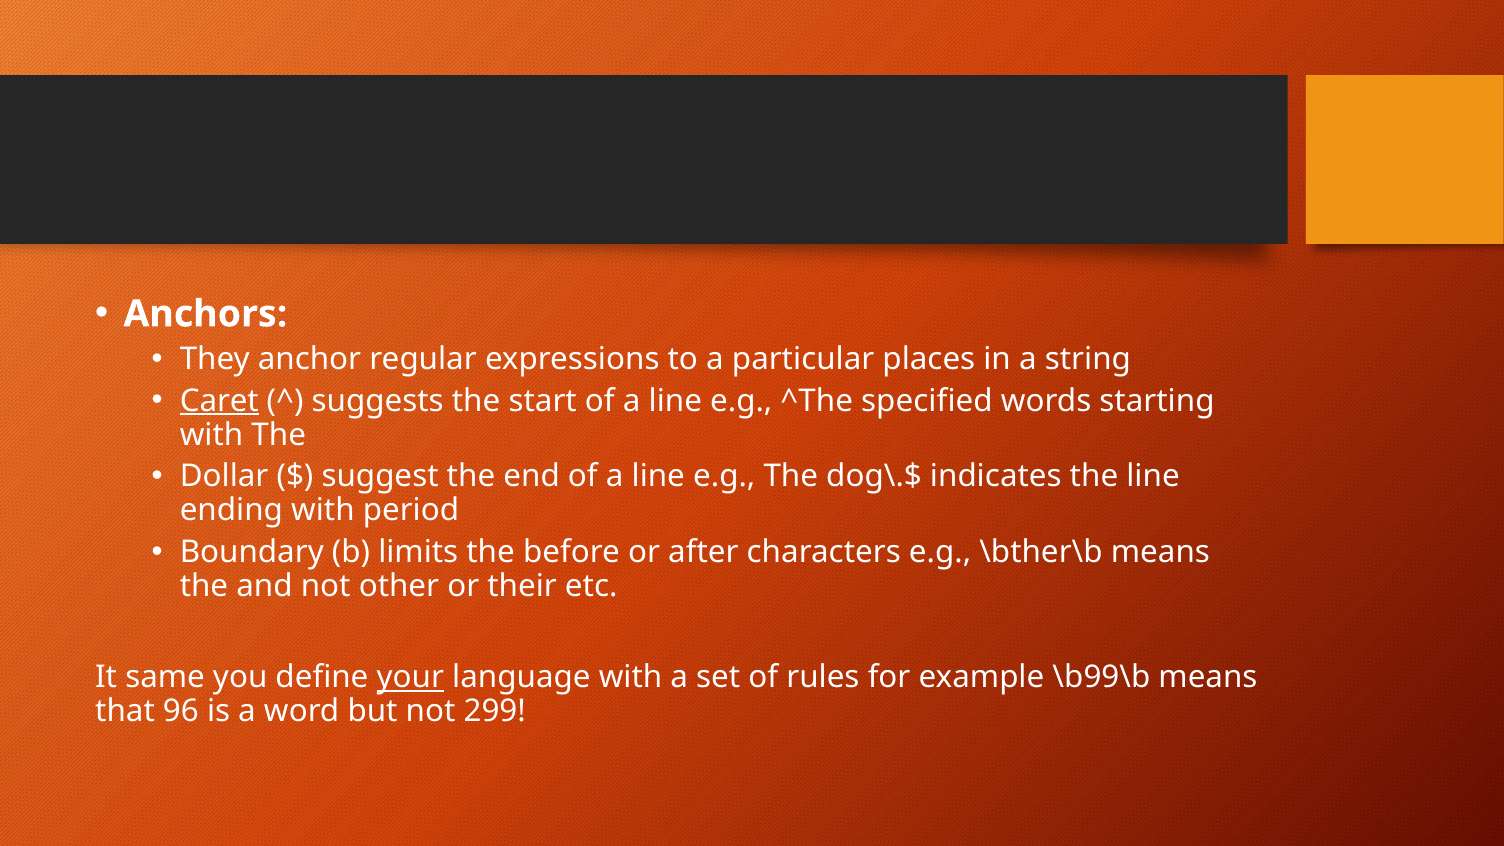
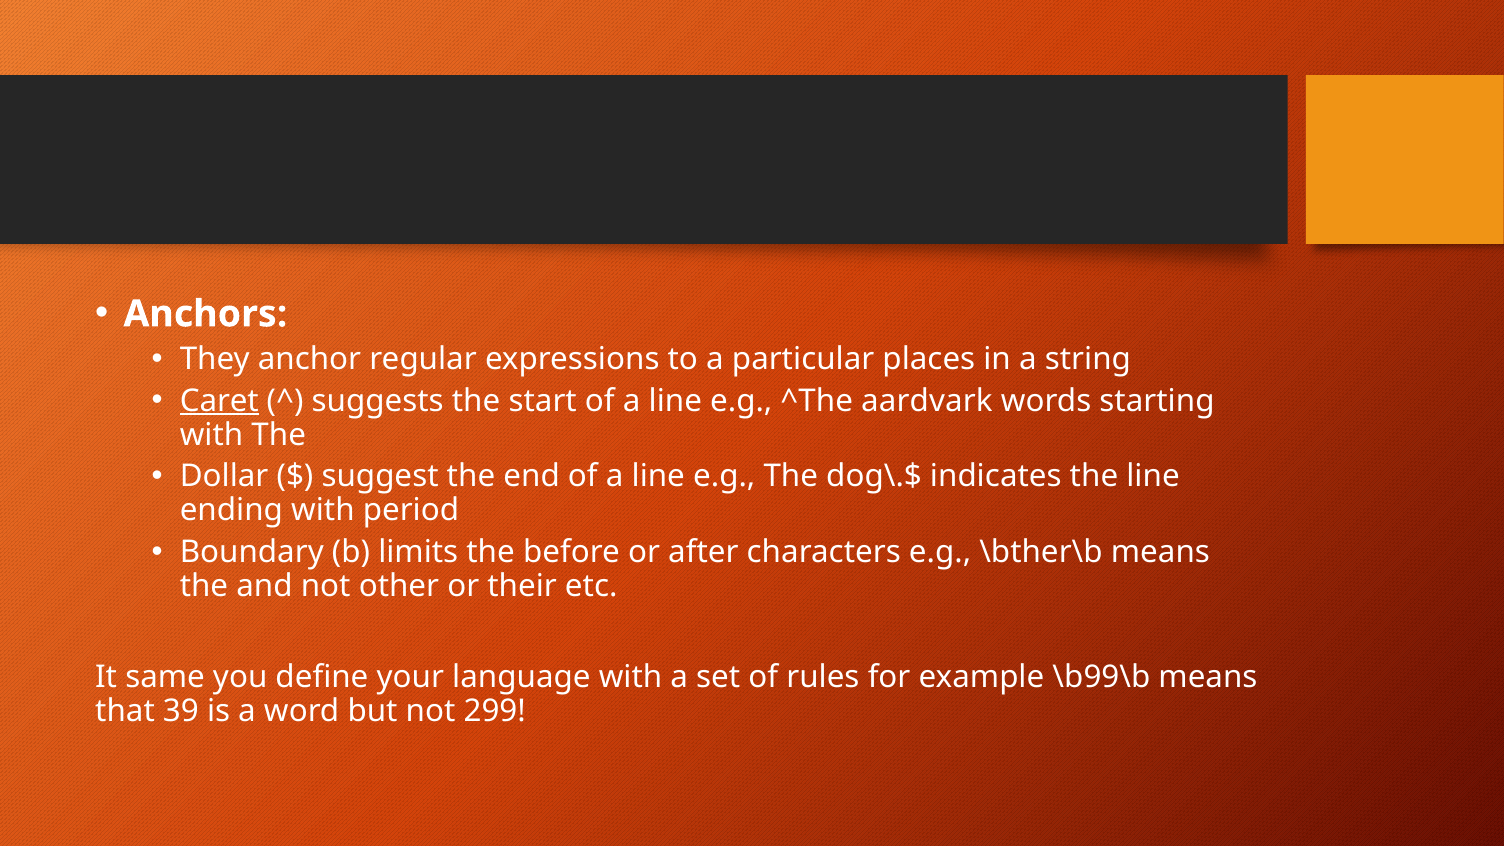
specified: specified -> aardvark (927, 401)
your underline: present -> none (410, 677)
96: 96 -> 39 (181, 711)
